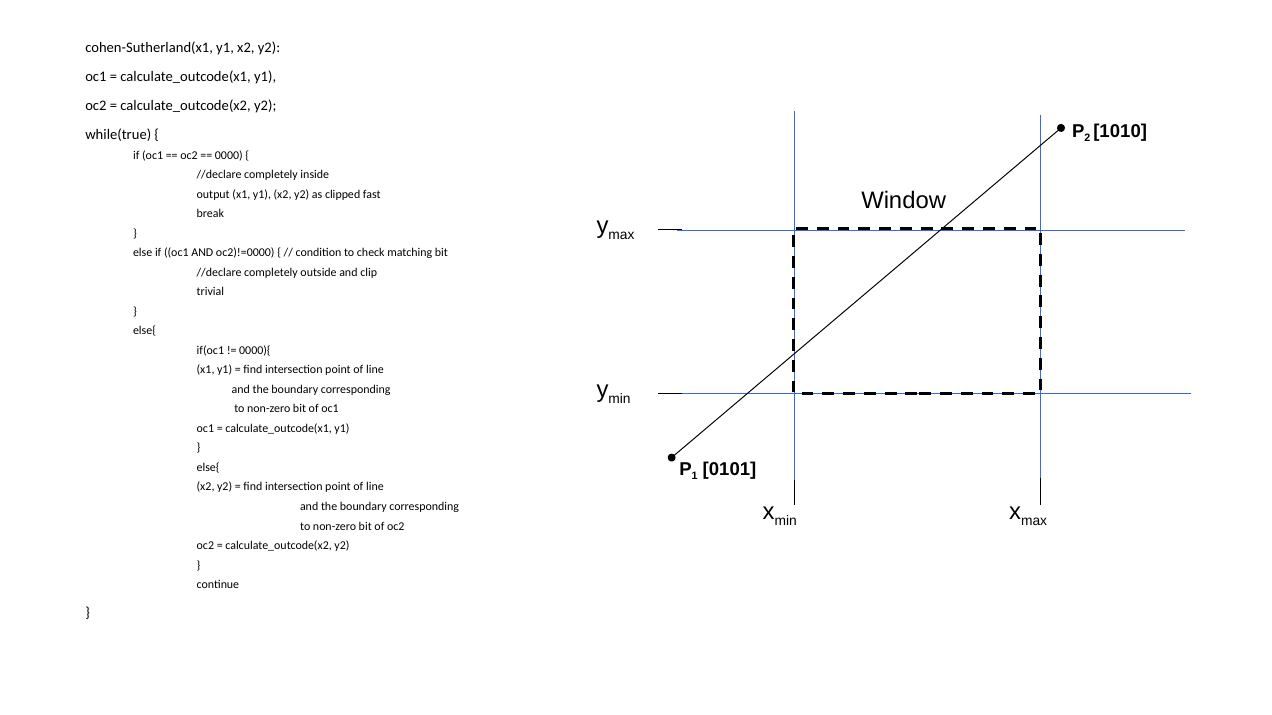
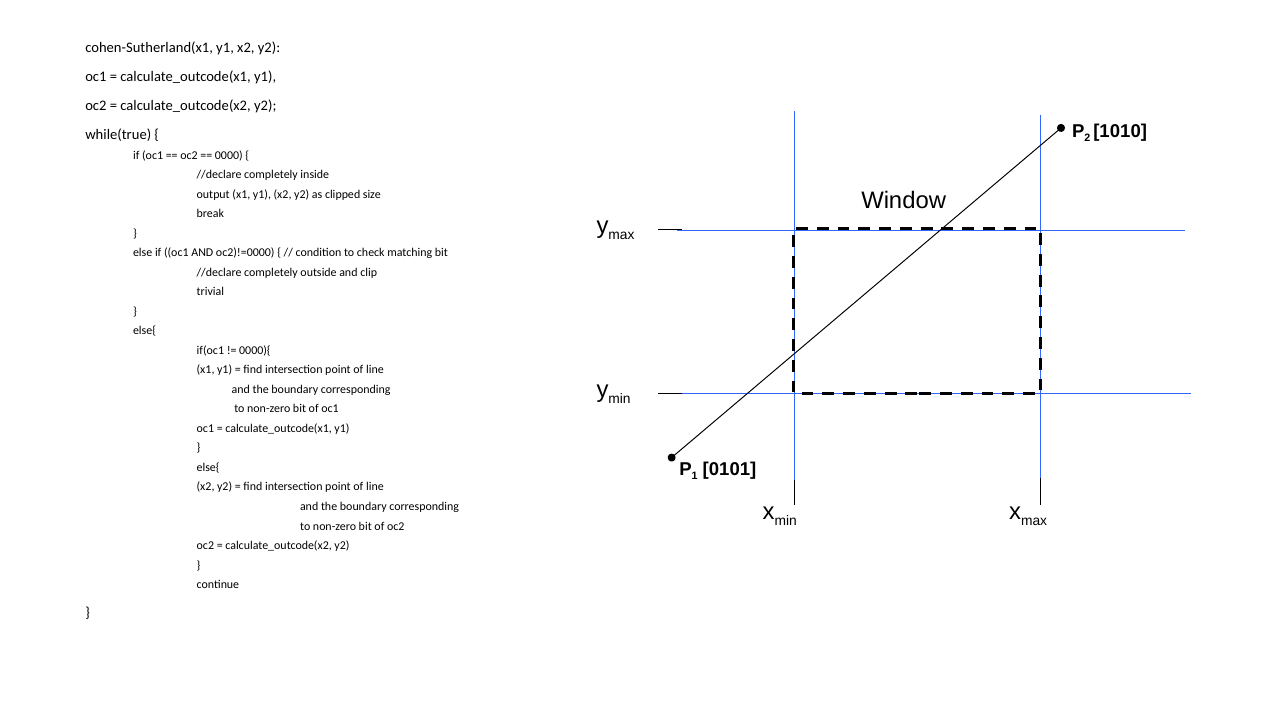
fast: fast -> size (372, 194)
